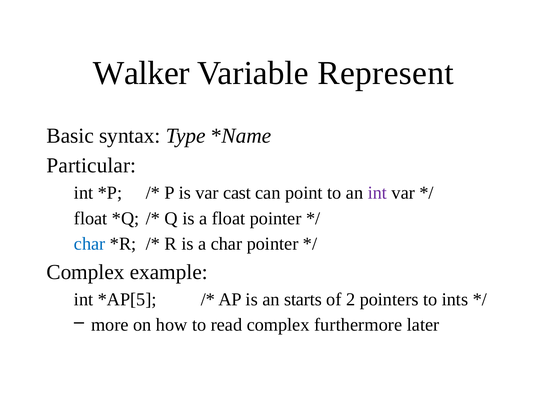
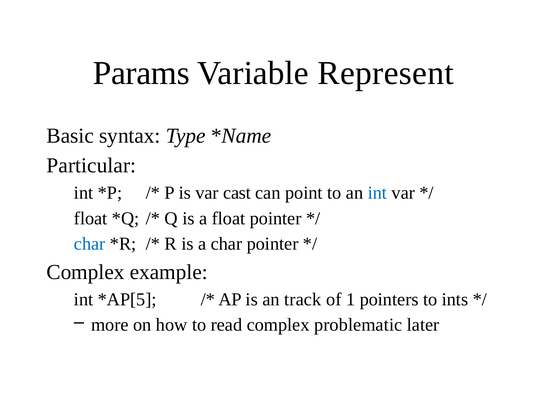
Walker: Walker -> Params (141, 73)
int colour: purple -> blue (377, 193)
starts: starts -> track (303, 299)
2: 2 -> 1 (351, 299)
furthermore: furthermore -> problematic (358, 325)
